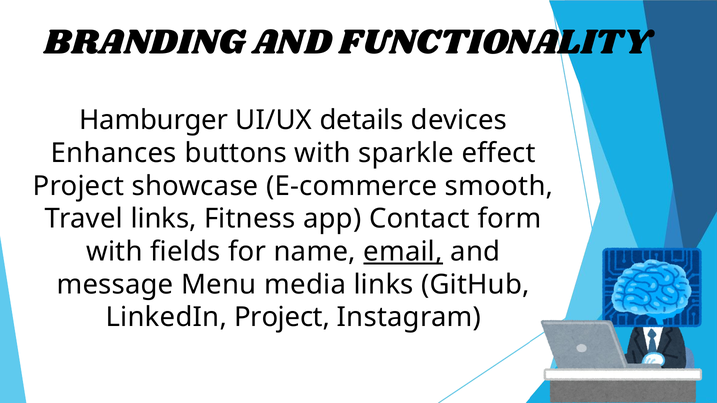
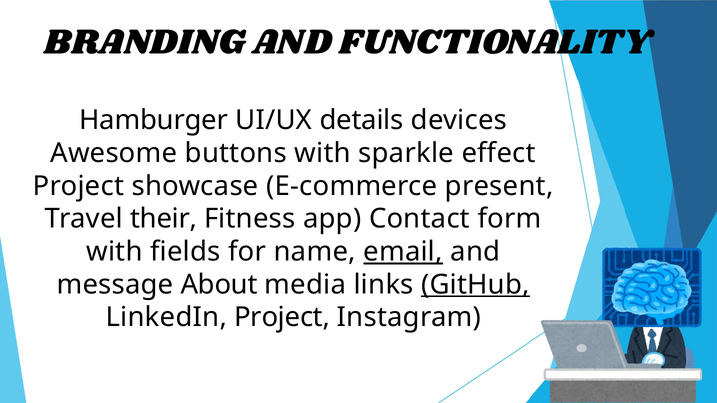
Enhances: Enhances -> Awesome (114, 153)
smooth: smooth -> present (499, 186)
Travel links: links -> their (164, 219)
Menu: Menu -> About (219, 285)
GitHub underline: none -> present (475, 285)
